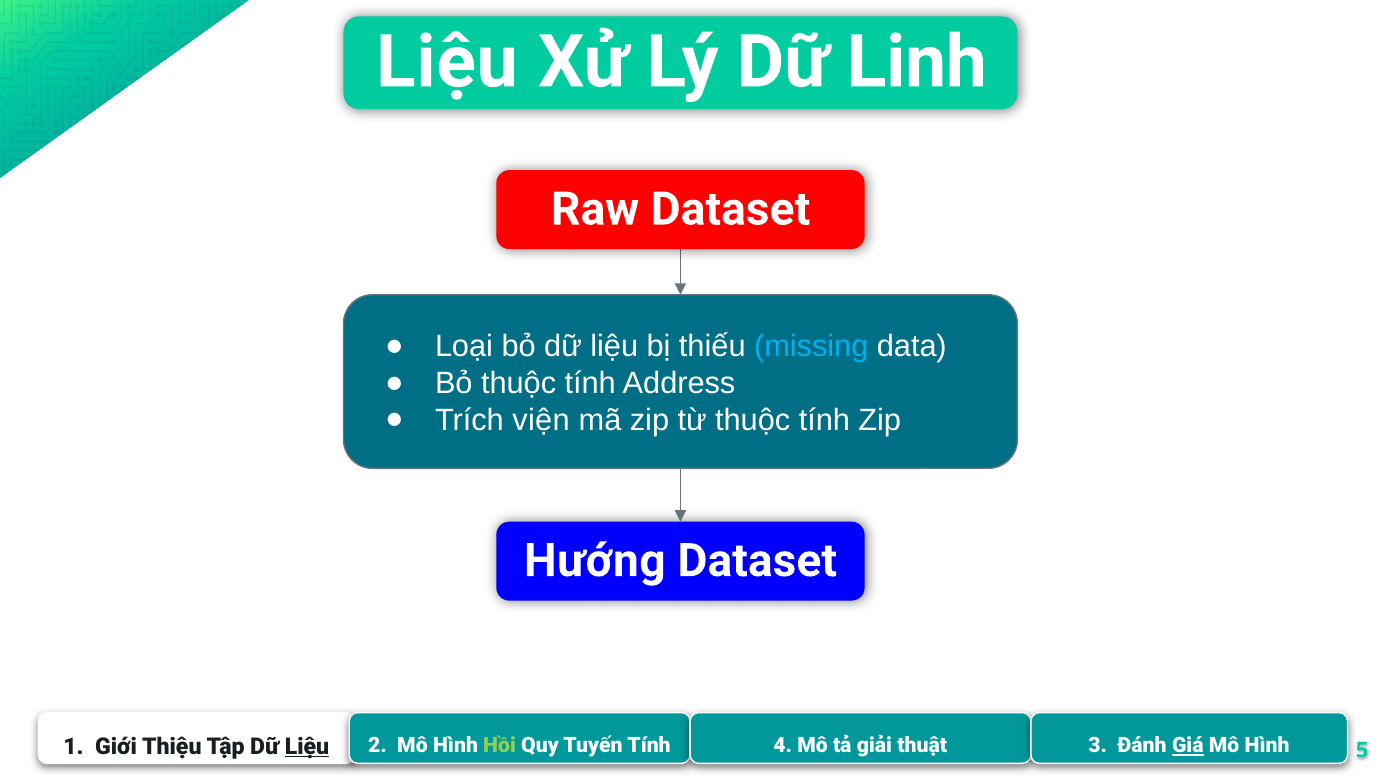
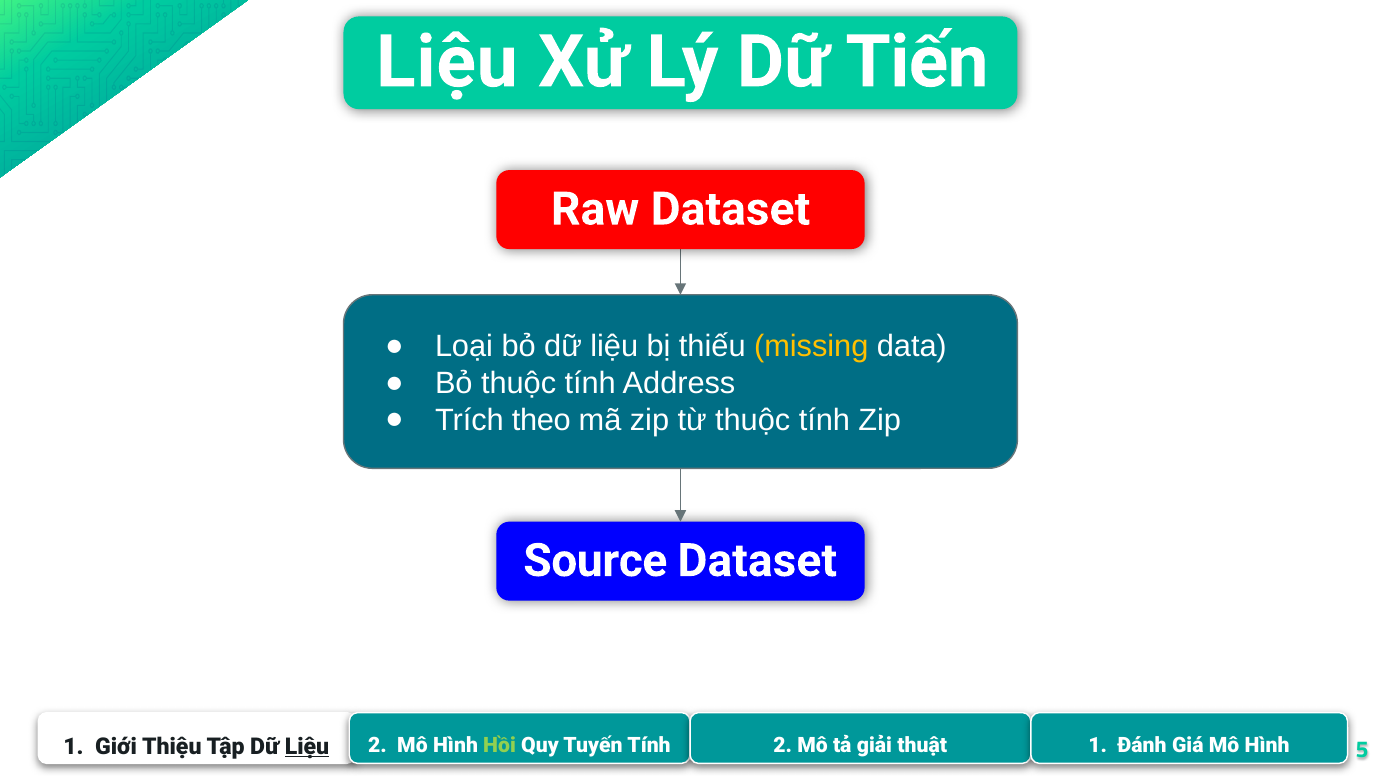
Linh: Linh -> Tiến (917, 62)
missing colour: light blue -> yellow (811, 347)
viện: viện -> theo (541, 420)
Hướng: Hướng -> Source (595, 561)
Tính 4: 4 -> 2 (783, 745)
thuật 3: 3 -> 1 (1098, 745)
Giá underline: present -> none (1188, 745)
